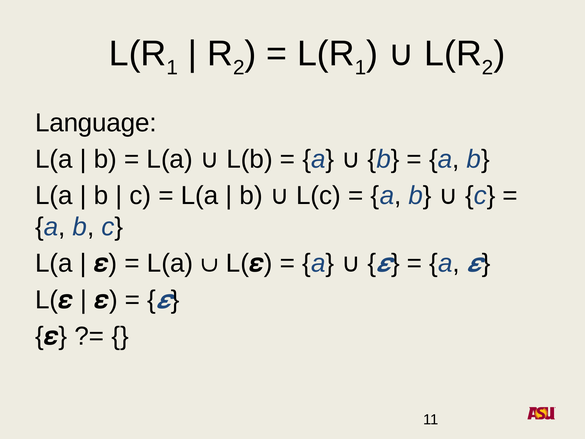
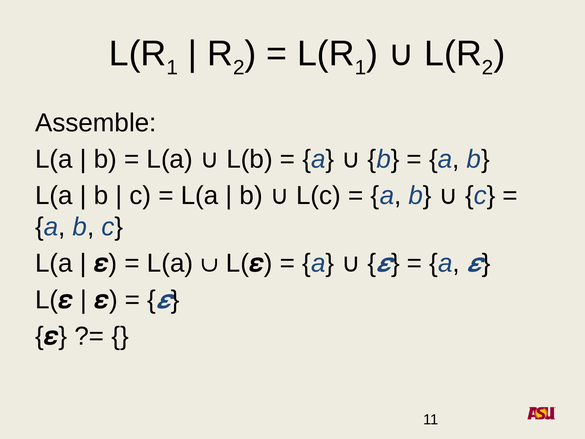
Language: Language -> Assemble (96, 123)
